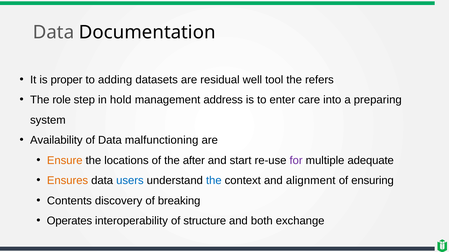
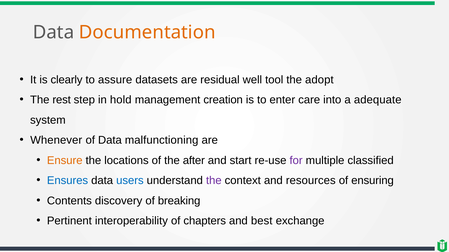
Documentation colour: black -> orange (147, 32)
proper: proper -> clearly (67, 80)
adding: adding -> assure (115, 80)
refers: refers -> adopt (319, 80)
role: role -> rest (62, 100)
address: address -> creation (223, 100)
preparing: preparing -> adequate (378, 100)
Availability: Availability -> Whenever (56, 140)
adequate: adequate -> classified (371, 161)
Ensures colour: orange -> blue (68, 181)
the colour: blue -> purple (214, 181)
alignment: alignment -> resources (311, 181)
Operates: Operates -> Pertinent (69, 221)
structure: structure -> chapters (205, 221)
both: both -> best (262, 221)
